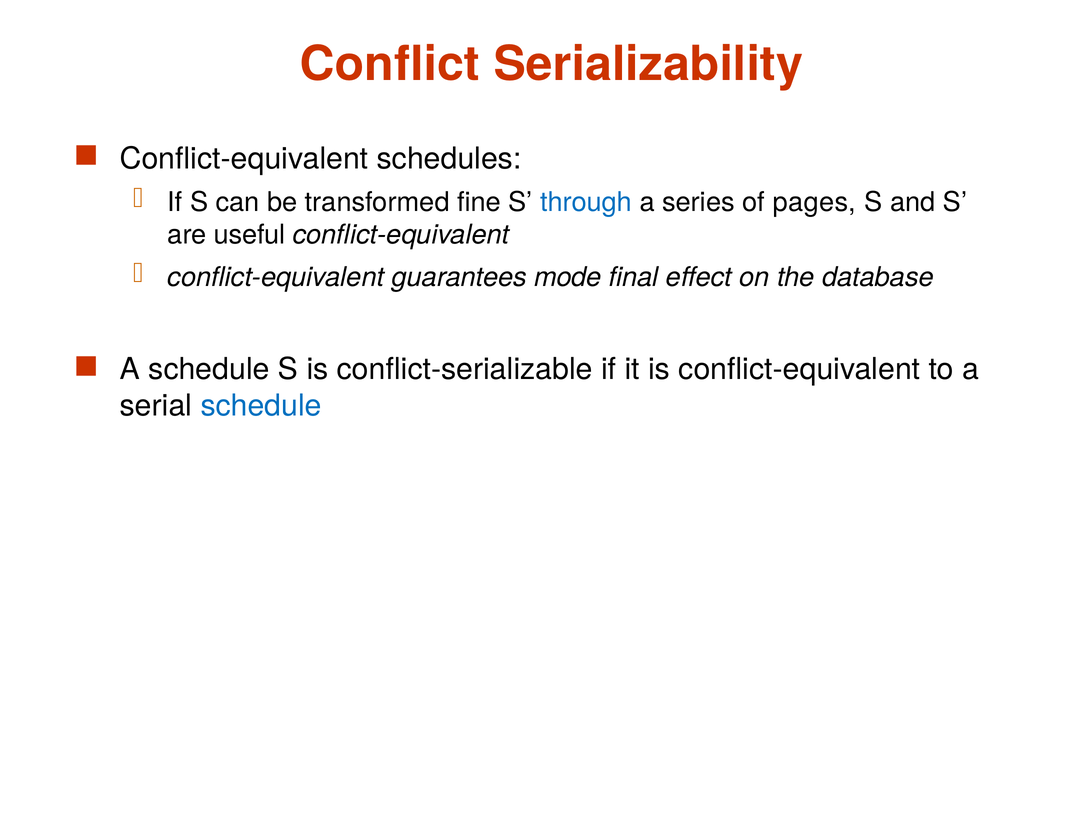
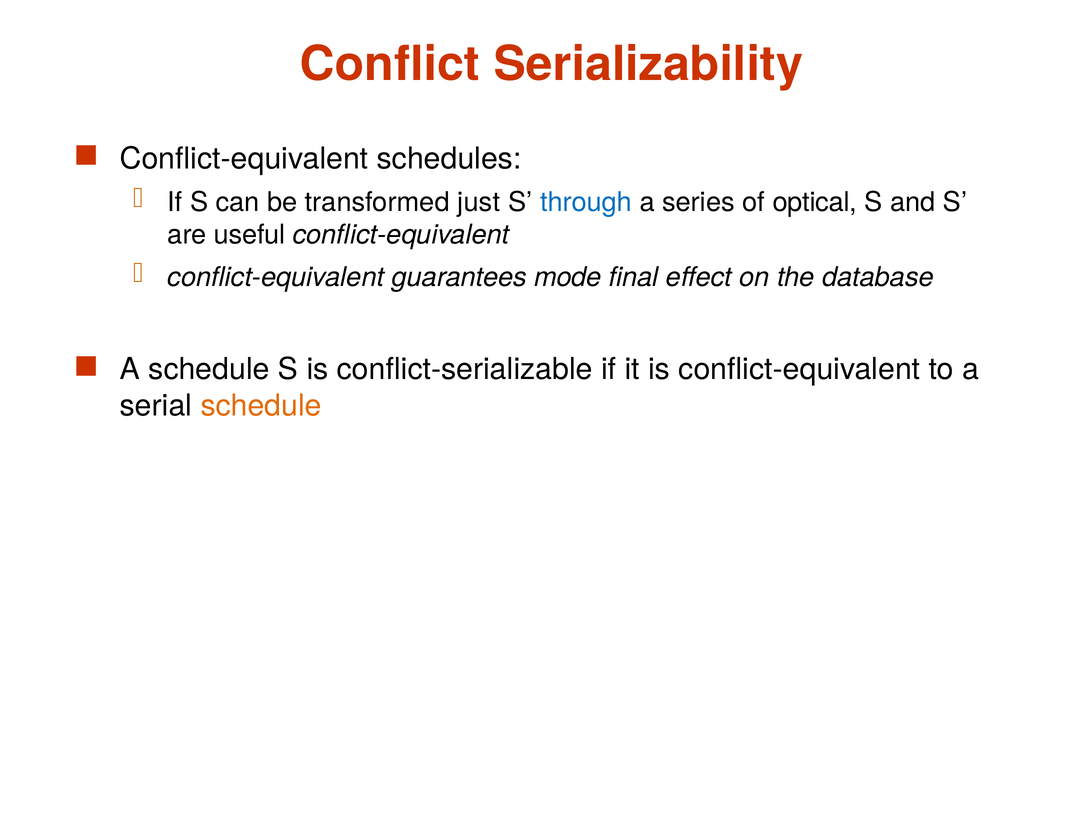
fine: fine -> just (479, 202)
pages: pages -> optical (815, 202)
schedule colour: blue -> orange (261, 406)
